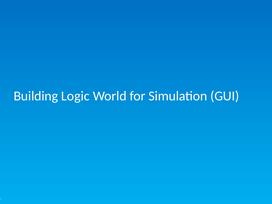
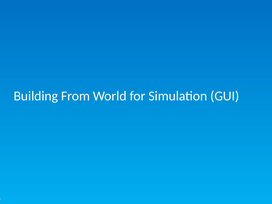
Logic: Logic -> From (76, 96)
